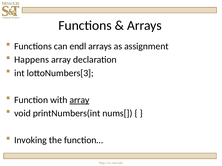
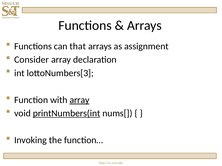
endl: endl -> that (78, 46)
Happens: Happens -> Consider (32, 60)
printNumbers(int underline: none -> present (67, 114)
